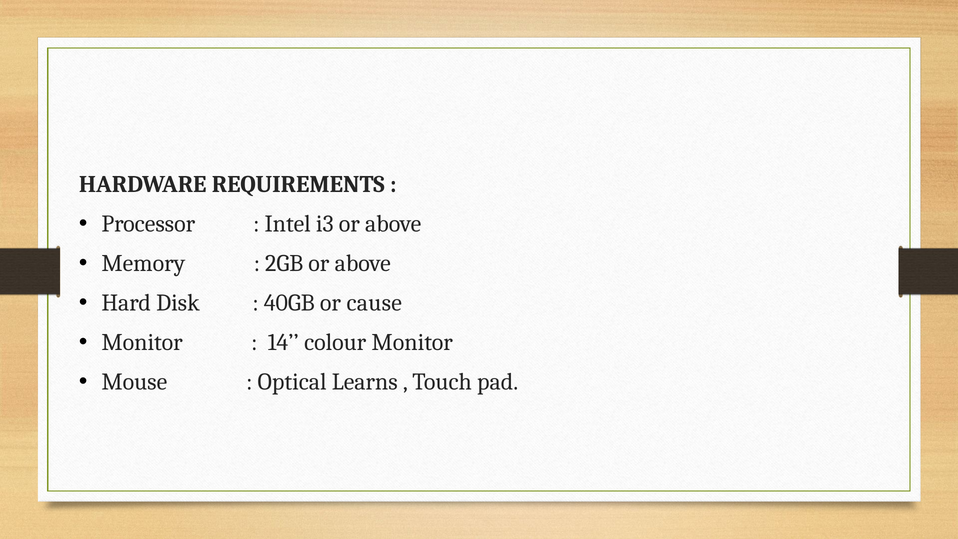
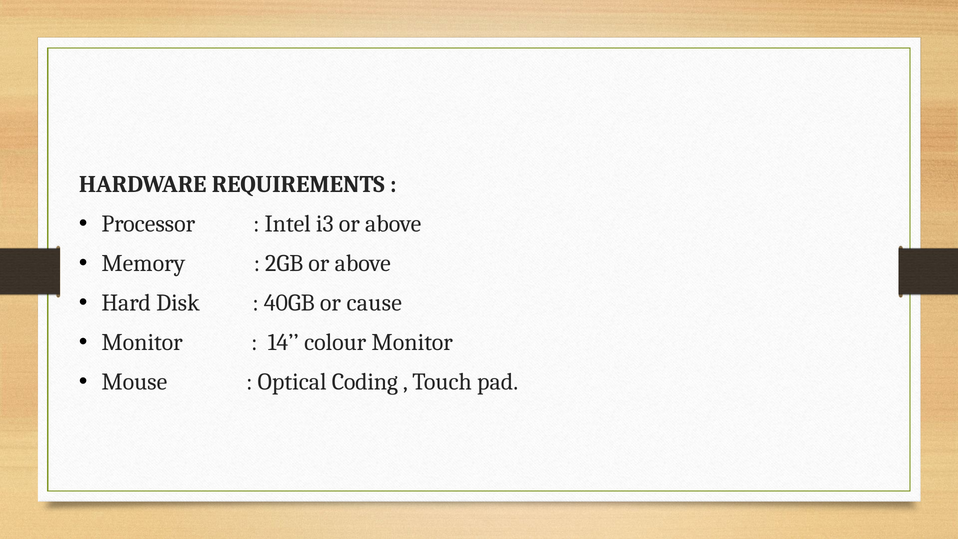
Learns: Learns -> Coding (365, 382)
